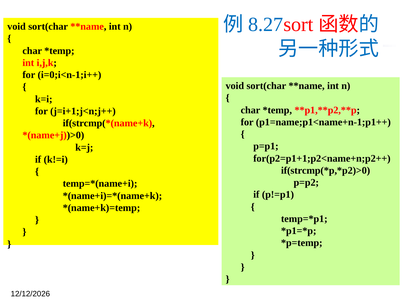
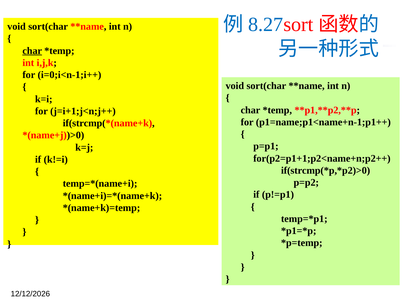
char underline: none -> present (32, 51)
